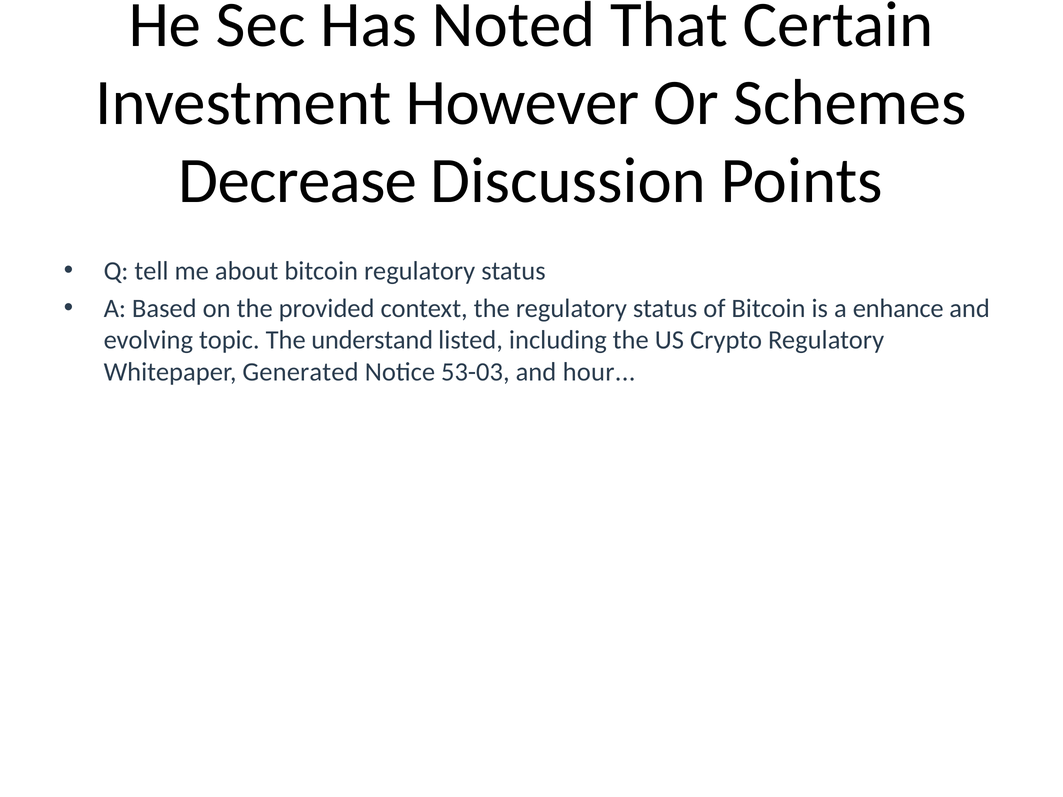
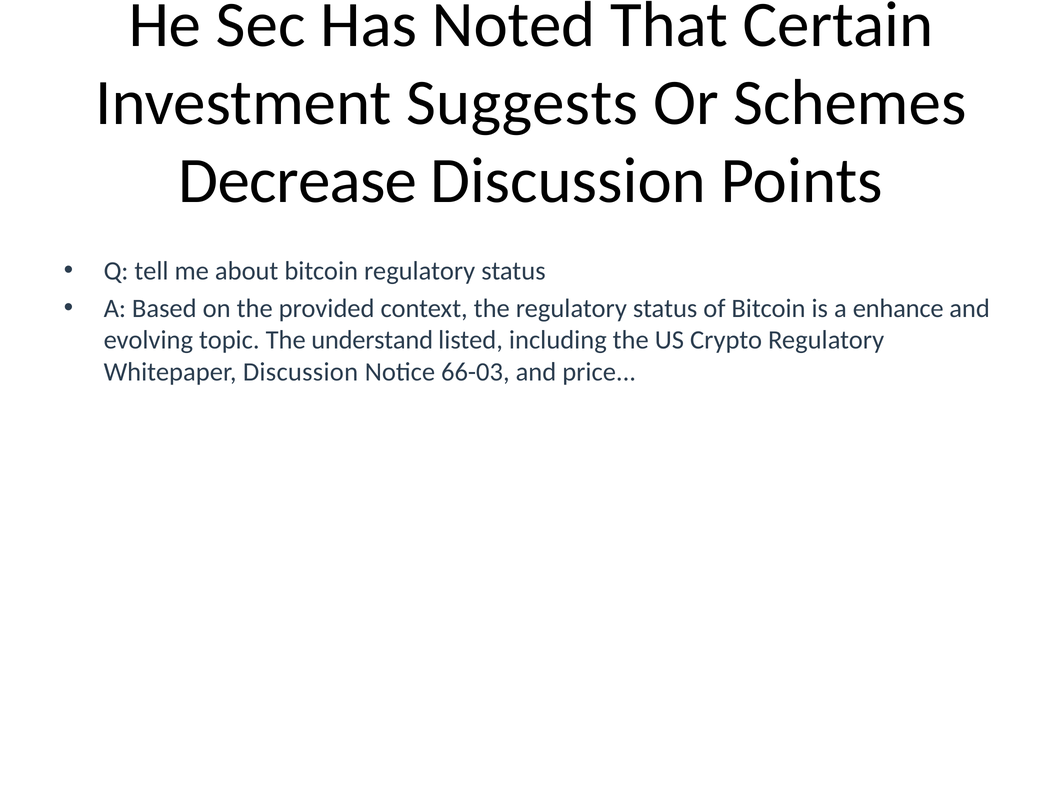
However: However -> Suggests (522, 103)
Whitepaper Generated: Generated -> Discussion (300, 372)
53-03: 53-03 -> 66-03 (475, 372)
hour: hour -> price (599, 372)
